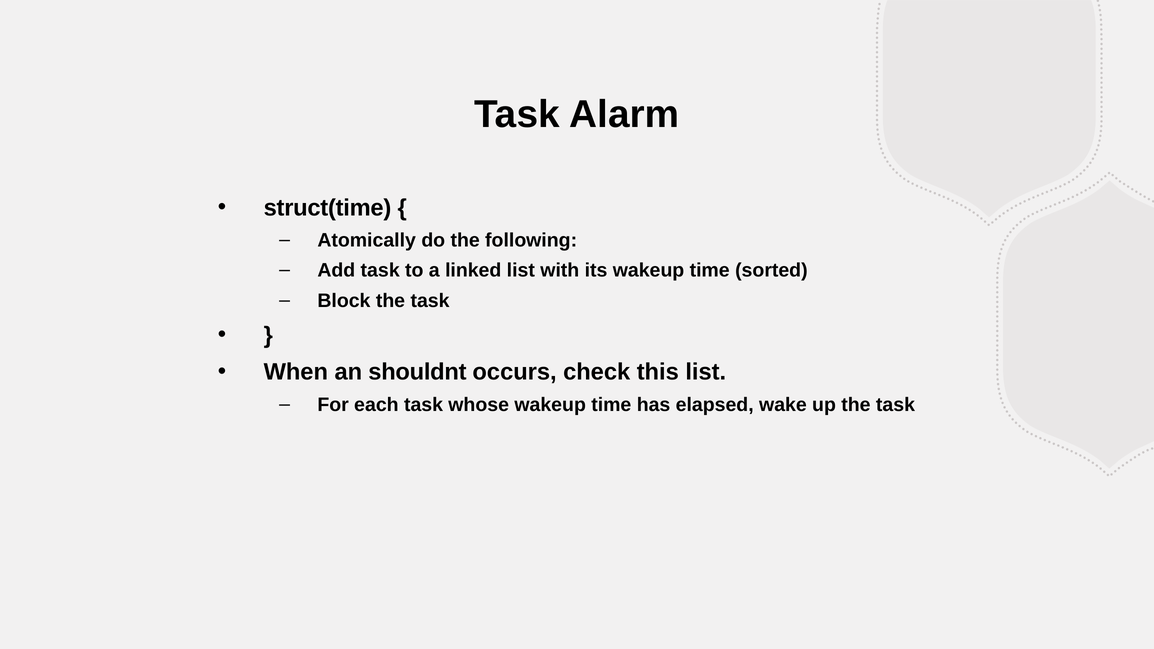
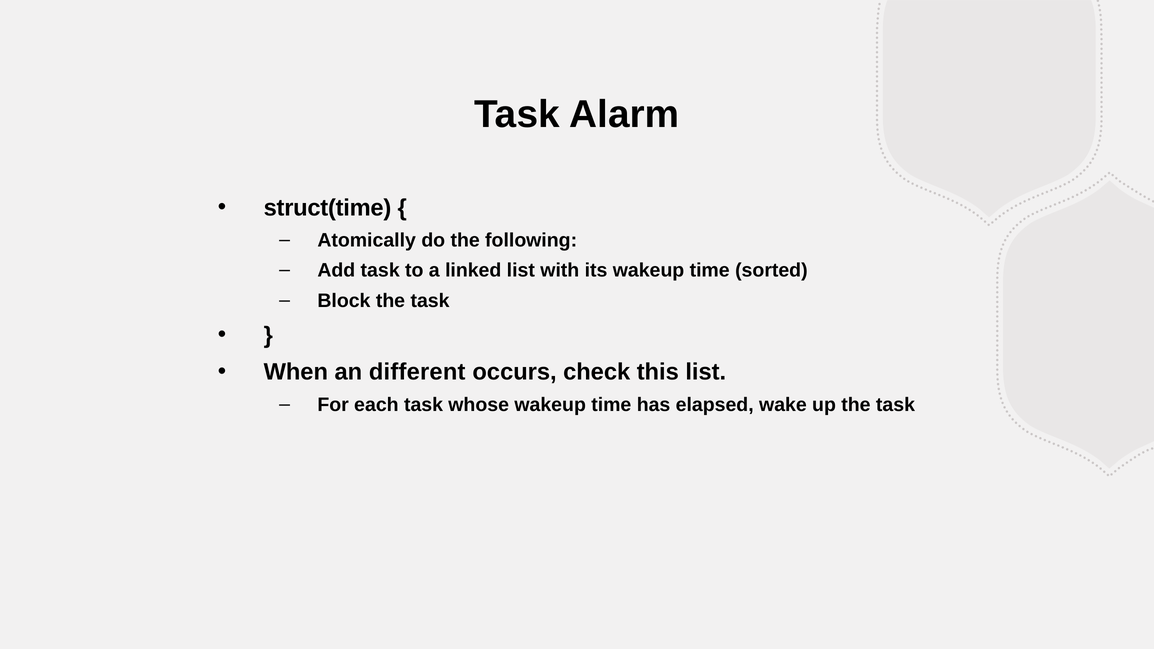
shouldnt: shouldnt -> different (417, 372)
